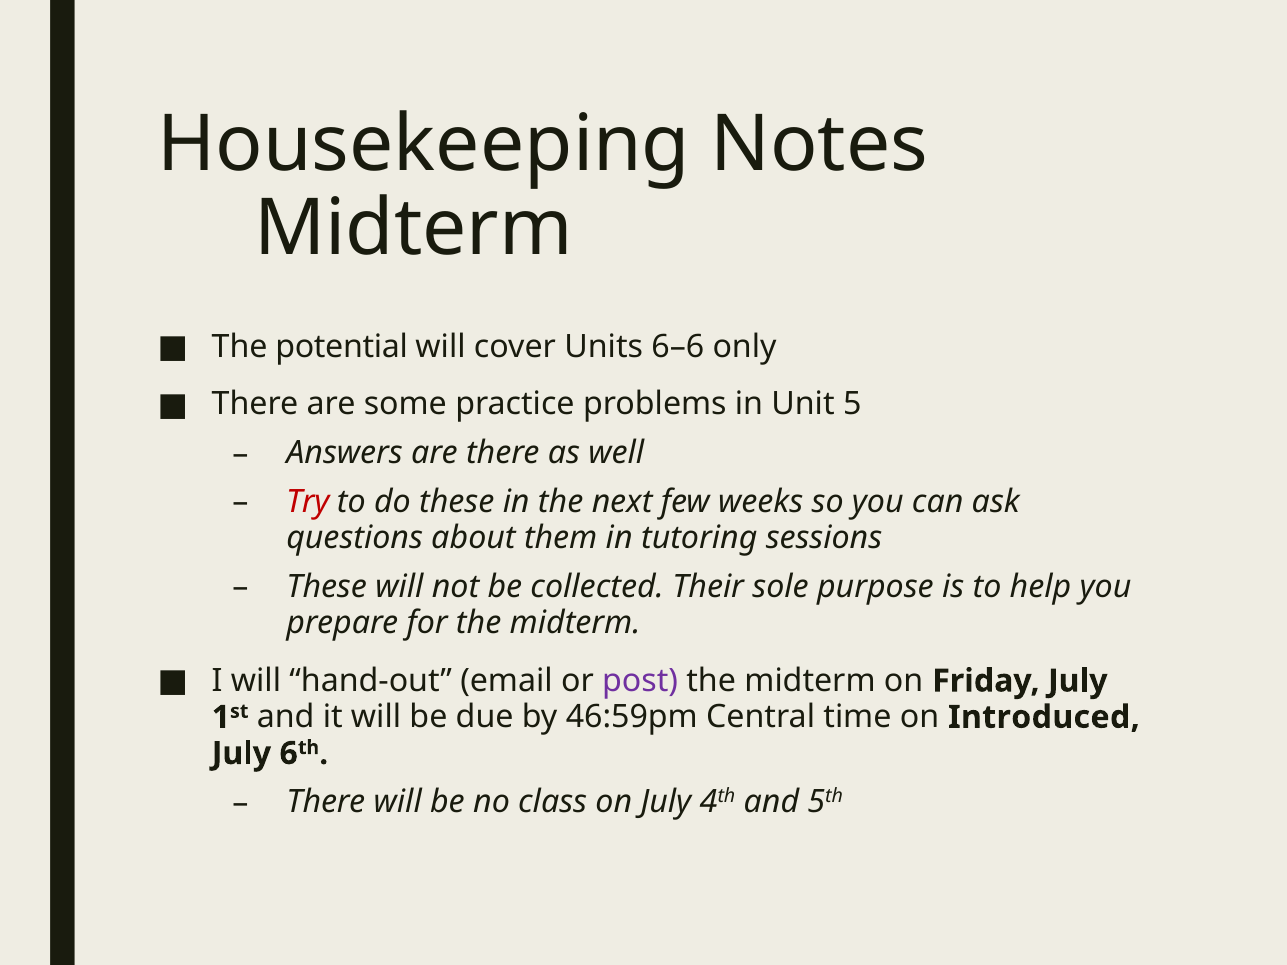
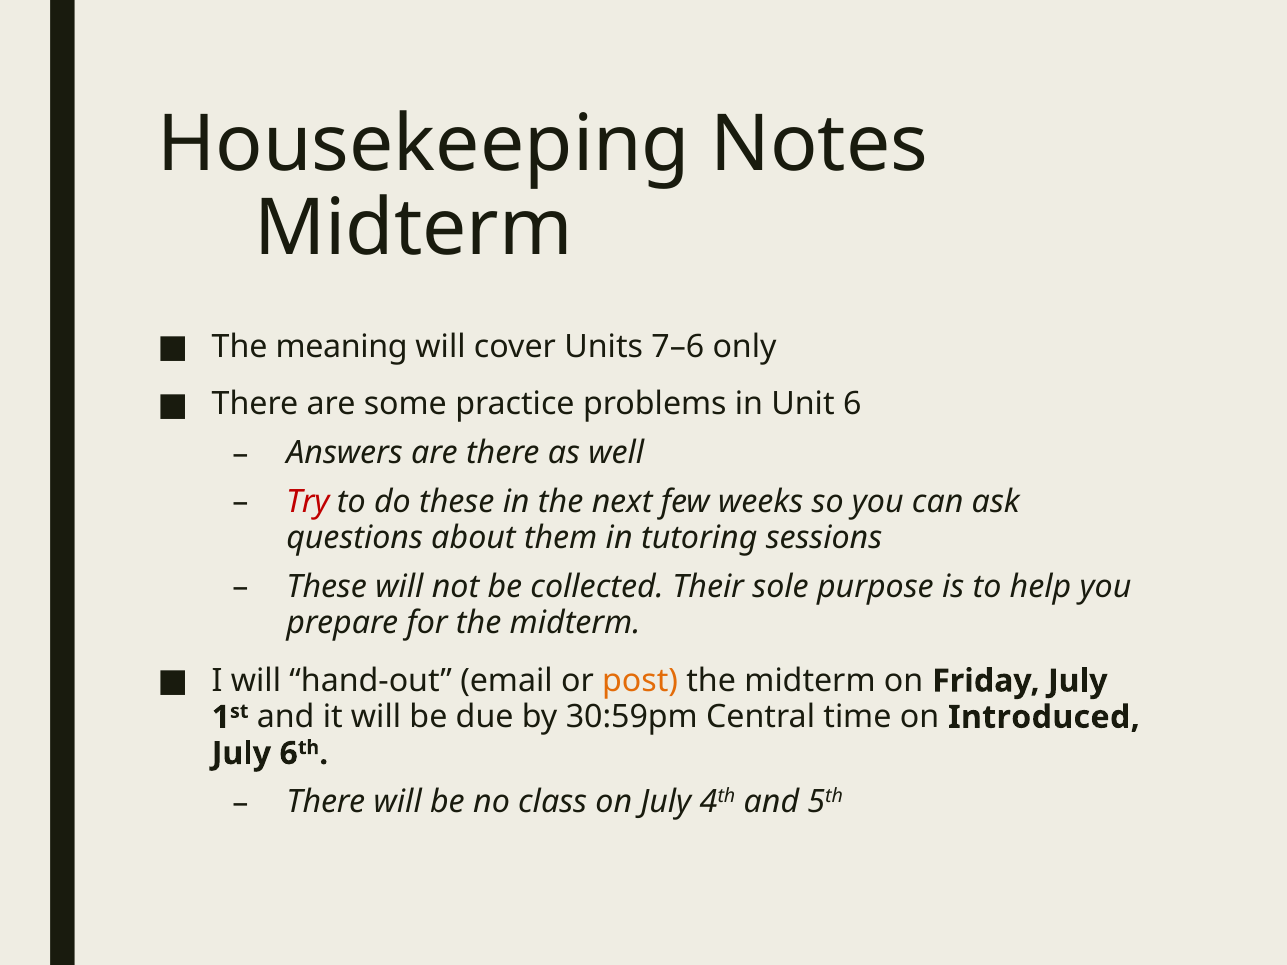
potential: potential -> meaning (342, 347)
6–6: 6–6 -> 7–6 (678, 347)
Unit 5: 5 -> 6 (852, 404)
post colour: purple -> orange (640, 681)
46:59pm: 46:59pm -> 30:59pm (632, 717)
